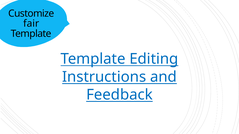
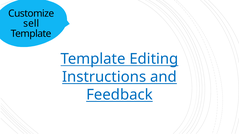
fair: fair -> sell (31, 24)
